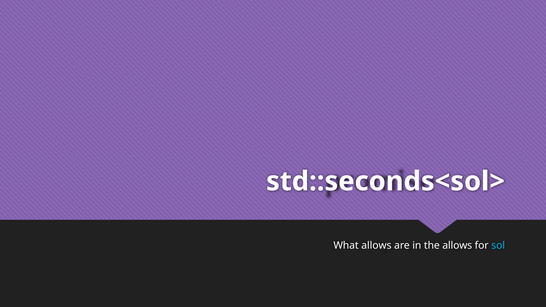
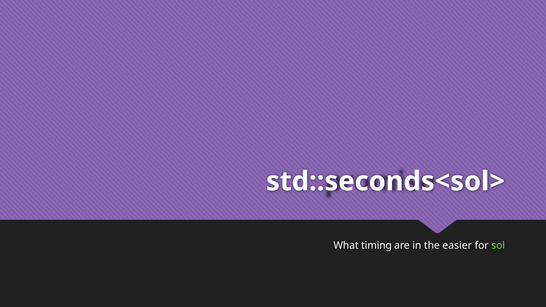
What allows: allows -> timing (376, 245)
the allows: allows -> easier (457, 245)
sol colour: light blue -> light green (498, 245)
